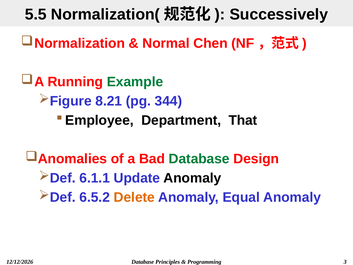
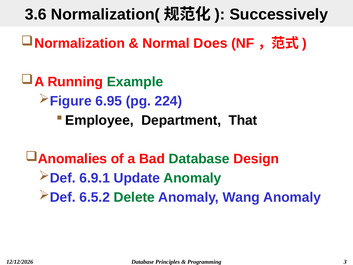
5.5: 5.5 -> 3.6 (36, 14)
Chen: Chen -> Does (210, 43)
8.21: 8.21 -> 6.95 (109, 101)
344: 344 -> 224 (168, 101)
6.1.1: 6.1.1 -> 6.9.1 (95, 178)
Anomaly colour: black -> green (192, 178)
Delete colour: orange -> green (134, 197)
Equal: Equal -> Wang (241, 197)
